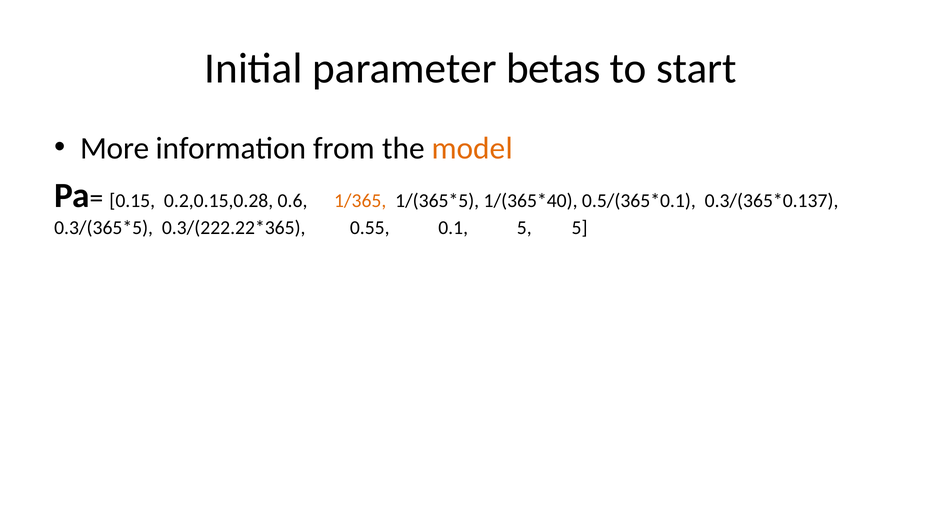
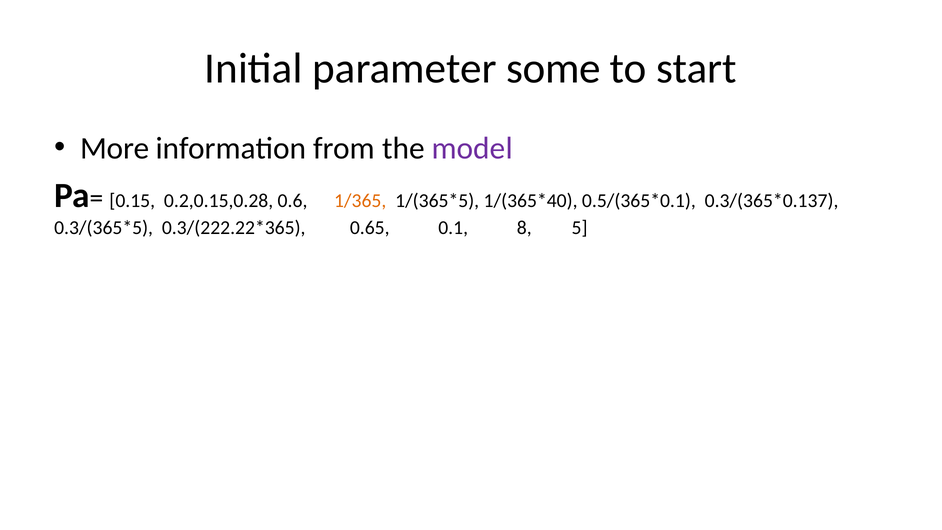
betas: betas -> some (553, 68)
model colour: orange -> purple (472, 148)
0.55: 0.55 -> 0.65 (370, 228)
0.1 5: 5 -> 8 (524, 228)
